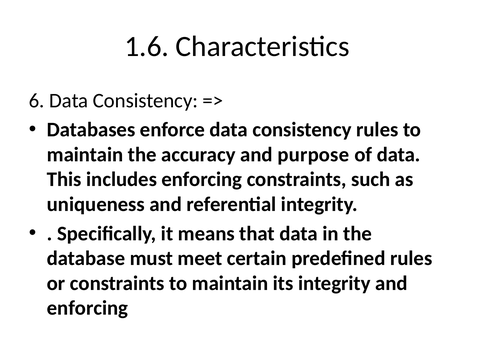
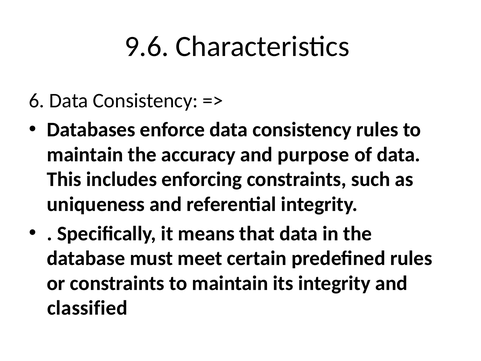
1.6: 1.6 -> 9.6 (147, 47)
enforcing: enforcing -> classified (87, 308)
